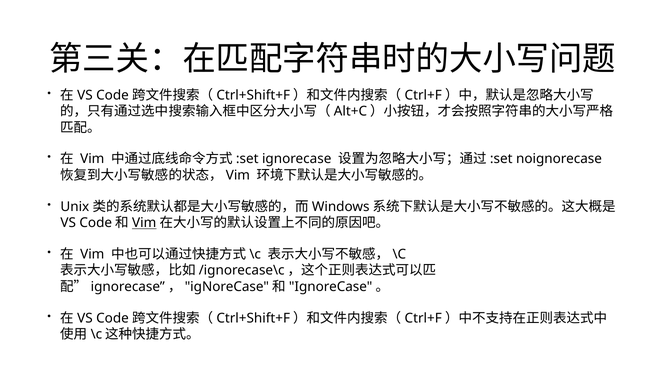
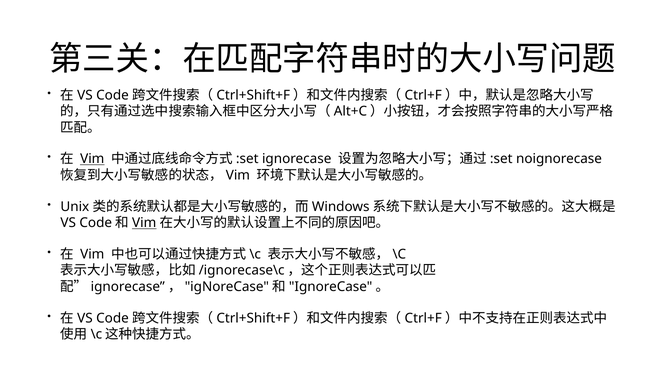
Vim underline: none -> present (92, 159)
